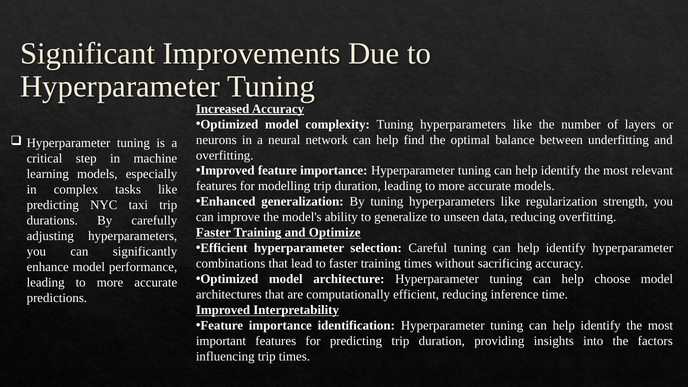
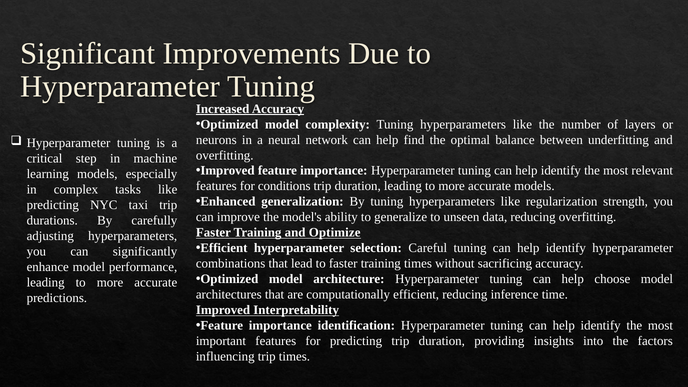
modelling: modelling -> conditions (284, 186)
